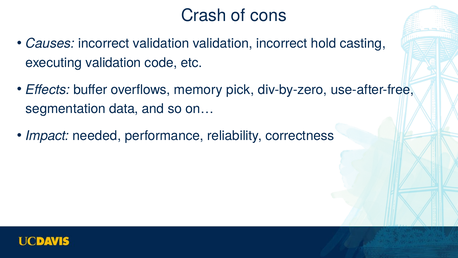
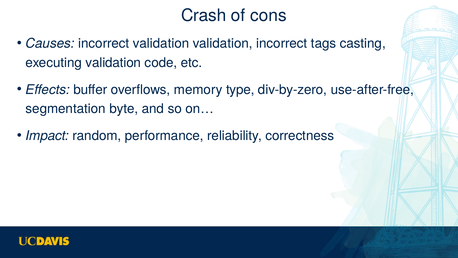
hold: hold -> tags (324, 43)
pick: pick -> type (240, 89)
data: data -> byte (124, 109)
needed: needed -> random (97, 136)
